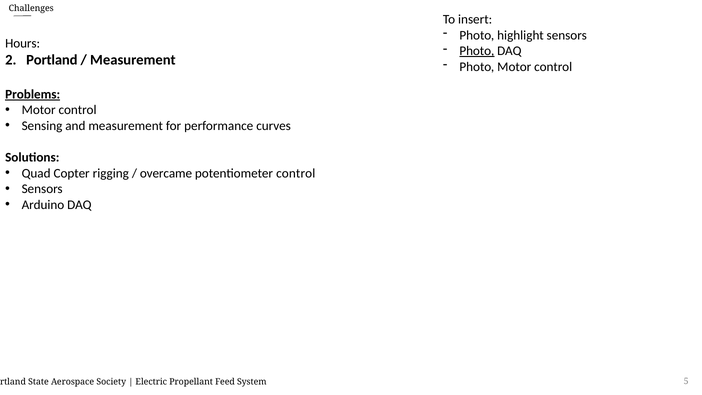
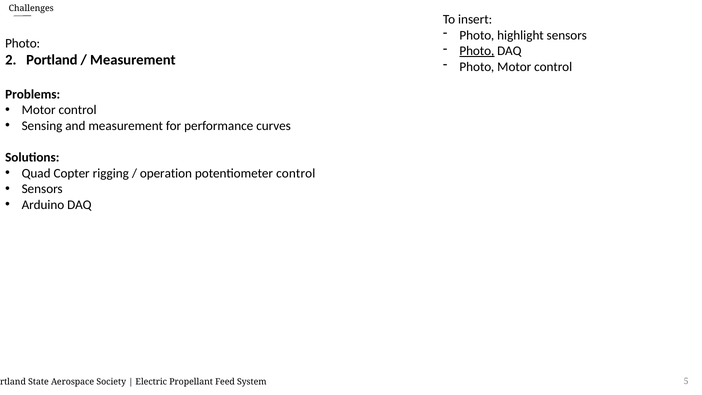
Hours: Hours -> Photo (23, 43)
Problems underline: present -> none (33, 94)
overcame: overcame -> operation (166, 173)
